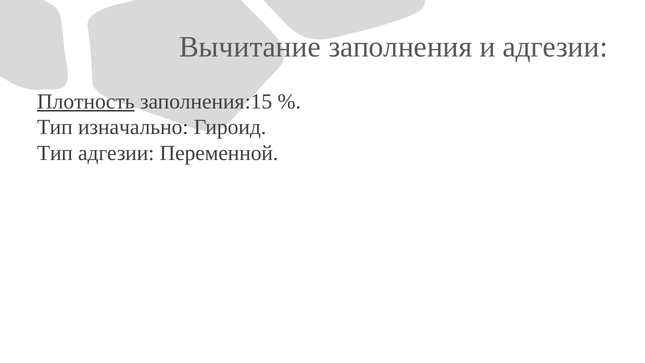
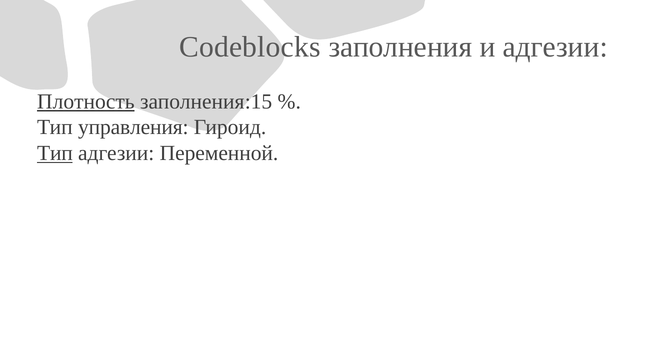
Вычитание: Вычитание -> Codeblocks (250, 47)
изначально: изначально -> управления (133, 127)
Тип underline: none -> present (55, 153)
